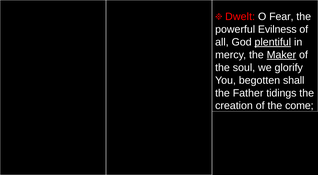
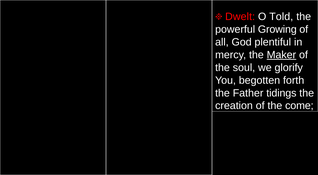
Fear: Fear -> Told (281, 17)
Evilness: Evilness -> Growing (277, 29)
plentiful underline: present -> none (273, 42)
shall: shall -> forth (294, 80)
